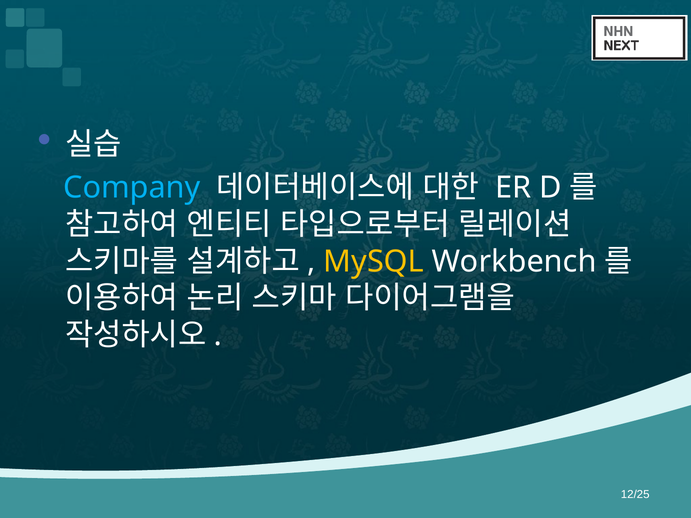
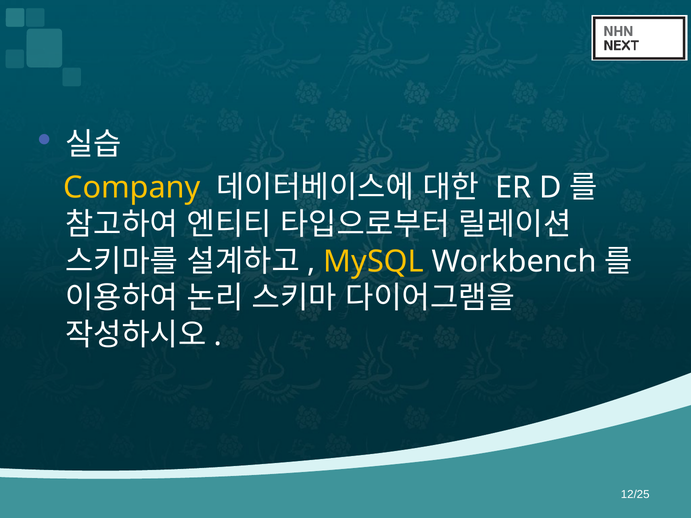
Company colour: light blue -> yellow (132, 188)
